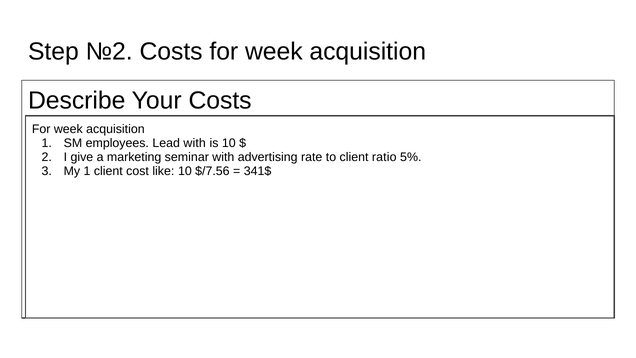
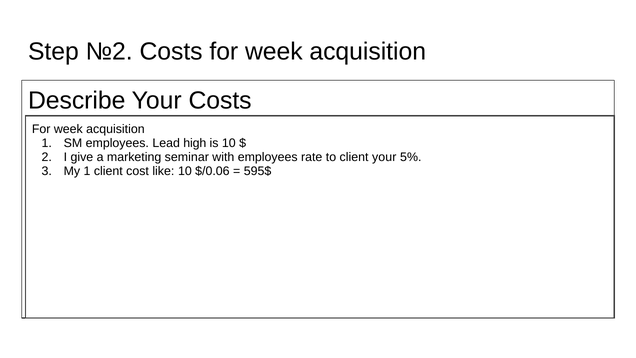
Lead with: with -> high (195, 143)
with advertising: advertising -> employees (268, 157)
client ratio: ratio -> your (384, 157)
$/7.56: $/7.56 -> $/0.06 (212, 171)
341$: 341$ -> 595$ (258, 171)
